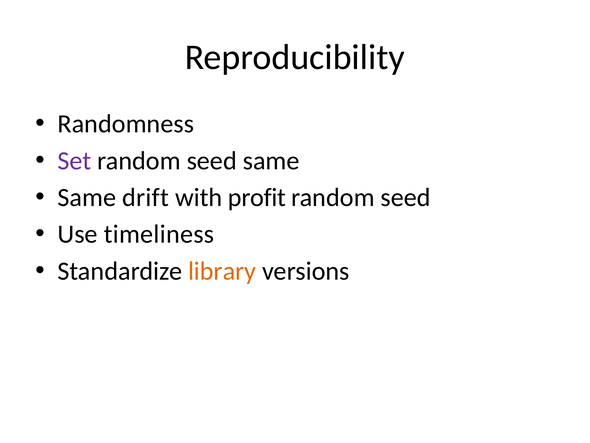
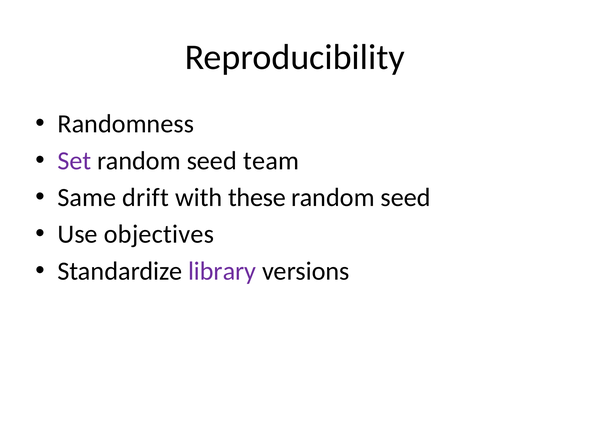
seed same: same -> team (271, 161)
profit: profit -> these (257, 197)
timeliness: timeliness -> objectives (159, 234)
library colour: orange -> purple (222, 271)
